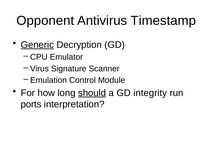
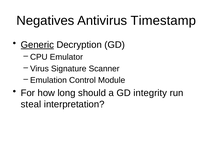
Opponent: Opponent -> Negatives (45, 21)
should underline: present -> none (92, 93)
ports: ports -> steal (31, 104)
